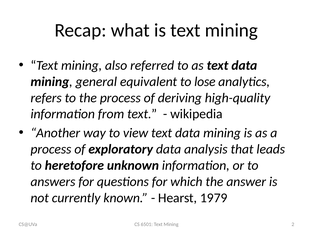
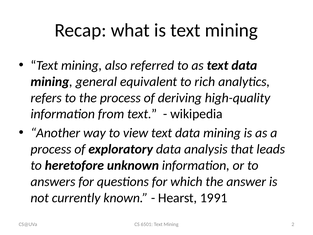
lose: lose -> rich (205, 82)
1979: 1979 -> 1991 (214, 198)
